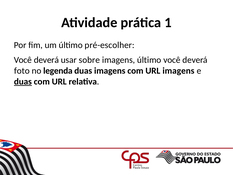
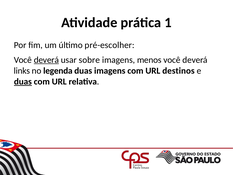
deverá underline: none -> present (46, 60)
imagens último: último -> menos (149, 60)
foto: foto -> links (22, 71)
URL imagens: imagens -> destinos (178, 71)
